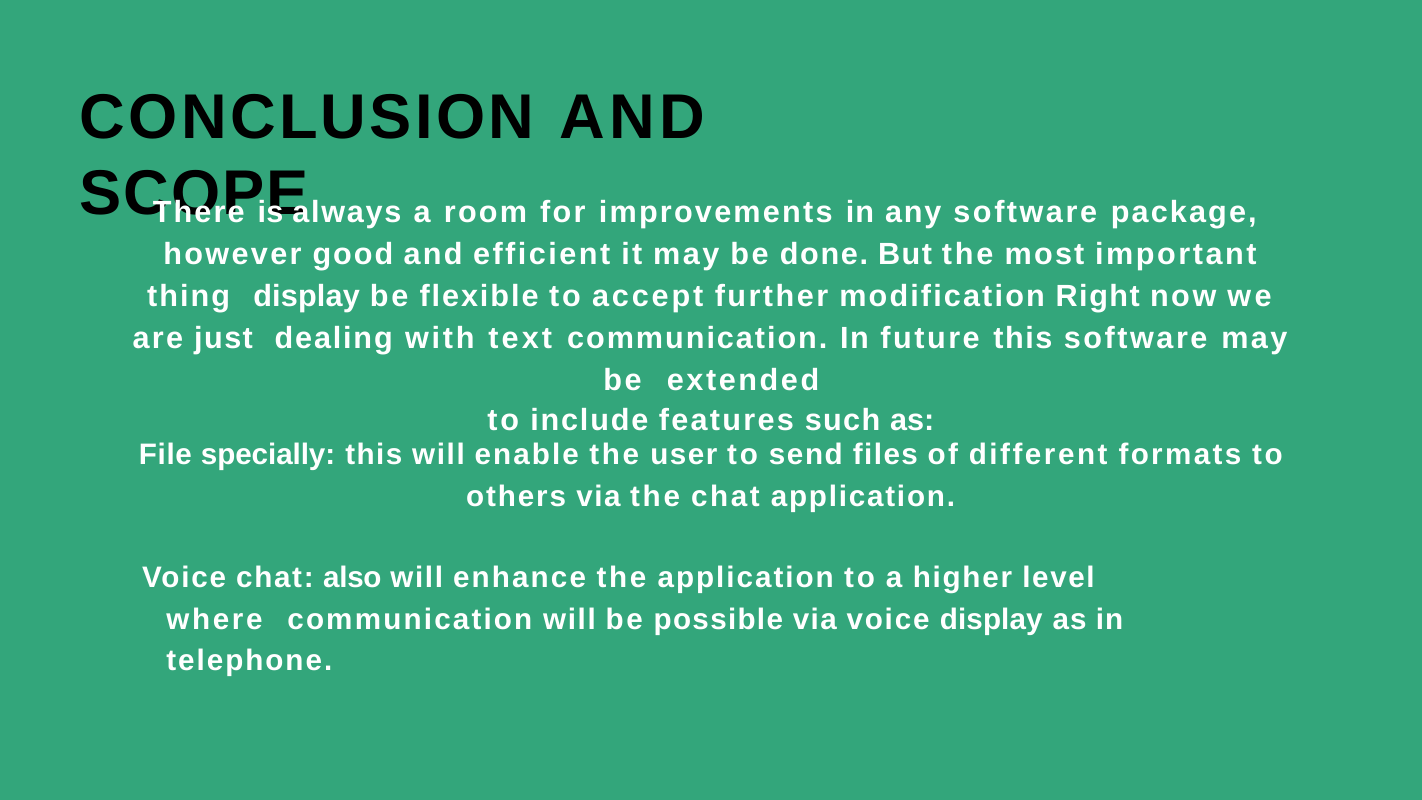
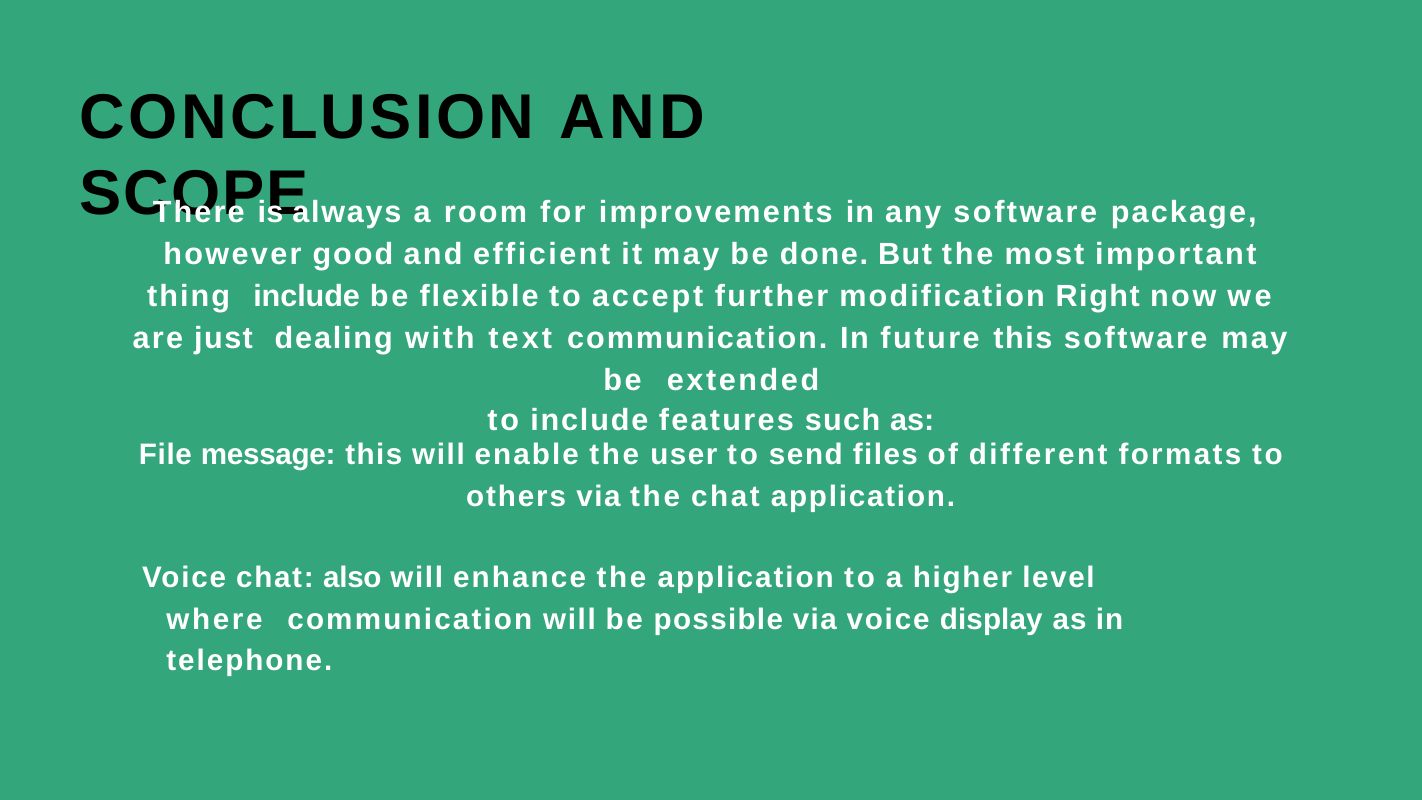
thing display: display -> include (307, 296)
specially: specially -> message (268, 455)
